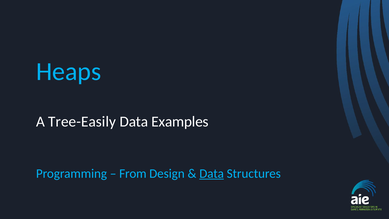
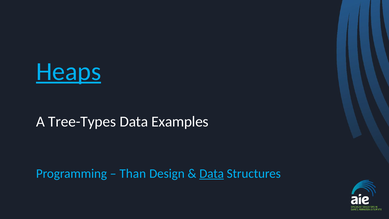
Heaps underline: none -> present (69, 71)
Tree-Easily: Tree-Easily -> Tree-Types (82, 121)
From: From -> Than (133, 173)
